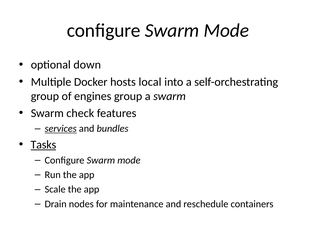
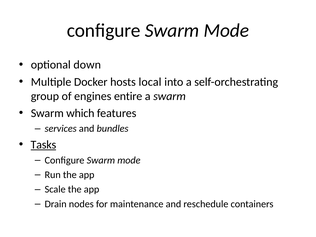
engines group: group -> entire (128, 96)
check: check -> which (80, 113)
services underline: present -> none (61, 129)
